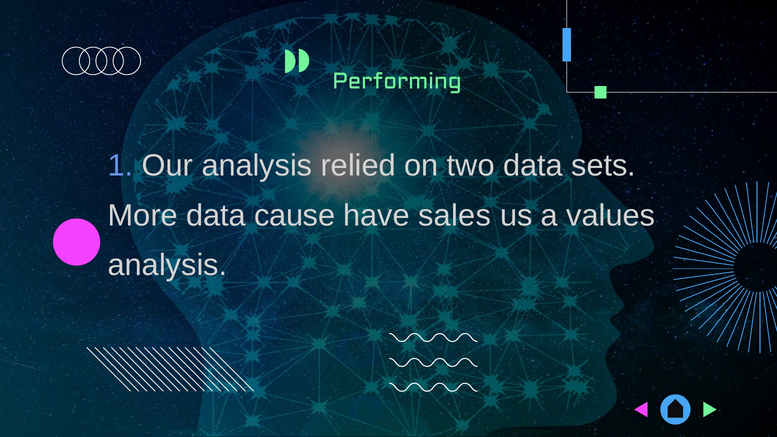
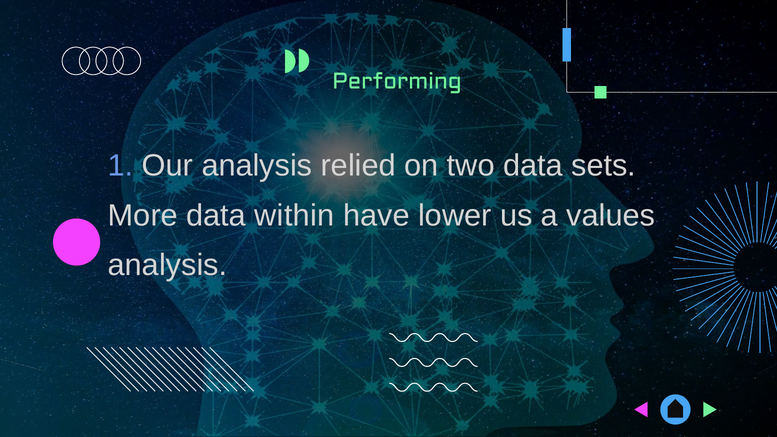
cause: cause -> within (294, 215)
sales: sales -> lower (455, 215)
